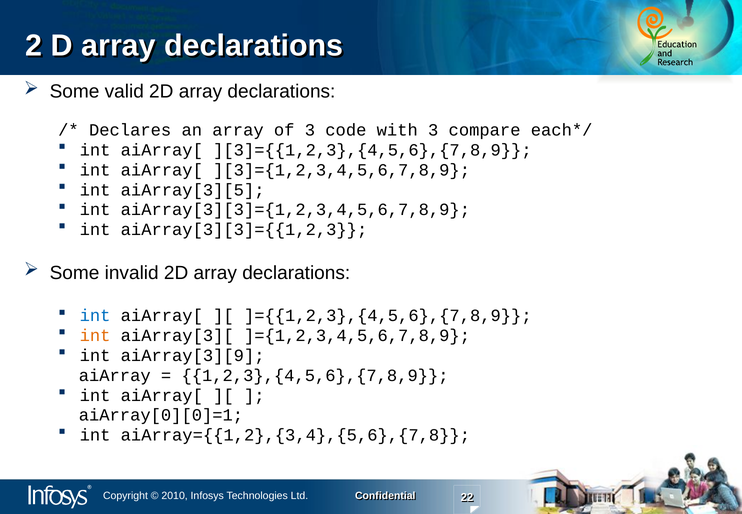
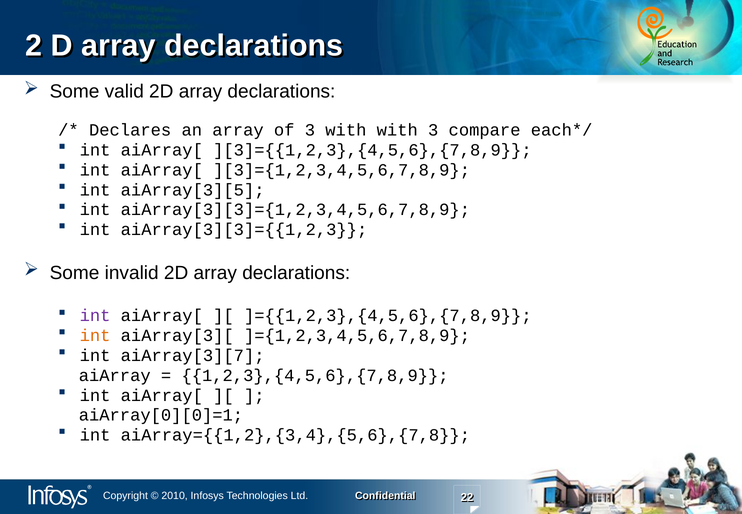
3 code: code -> with (346, 130)
int colour: blue -> purple (95, 316)
aiArray[3][9: aiArray[3][9 -> aiArray[3][7 (193, 355)
